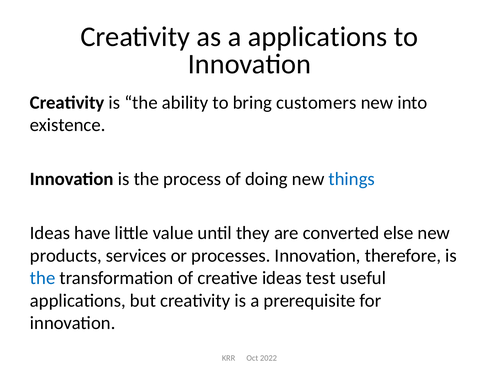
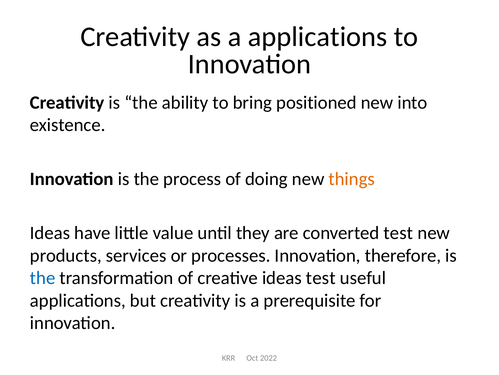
customers: customers -> positioned (316, 102)
things colour: blue -> orange (352, 179)
converted else: else -> test (398, 232)
